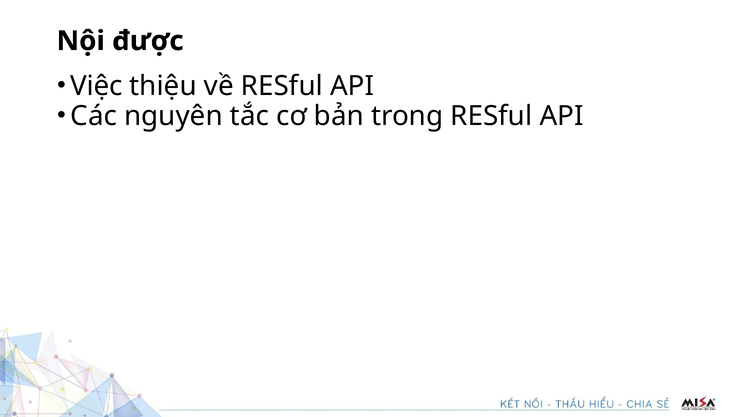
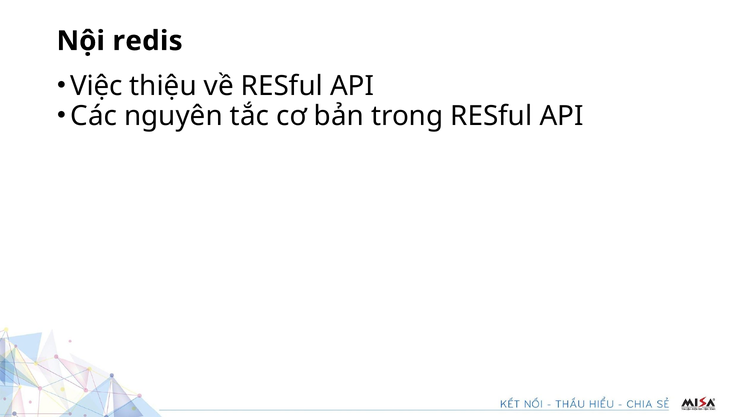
được: được -> redis (148, 41)
